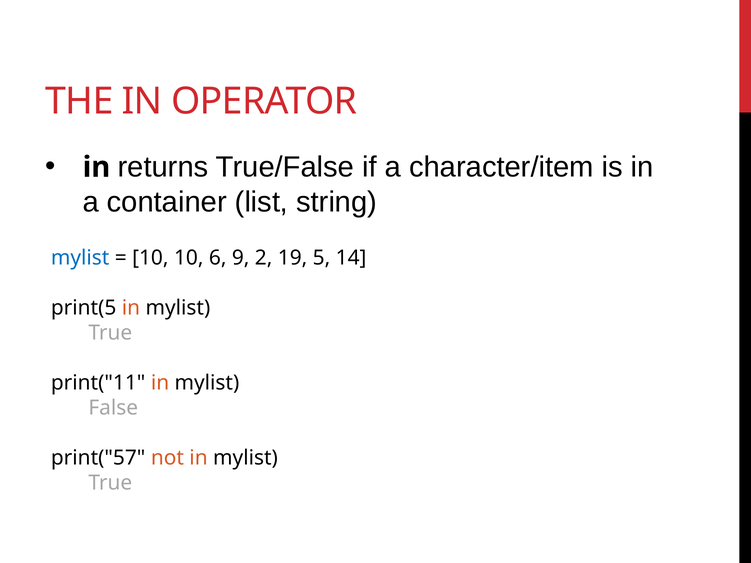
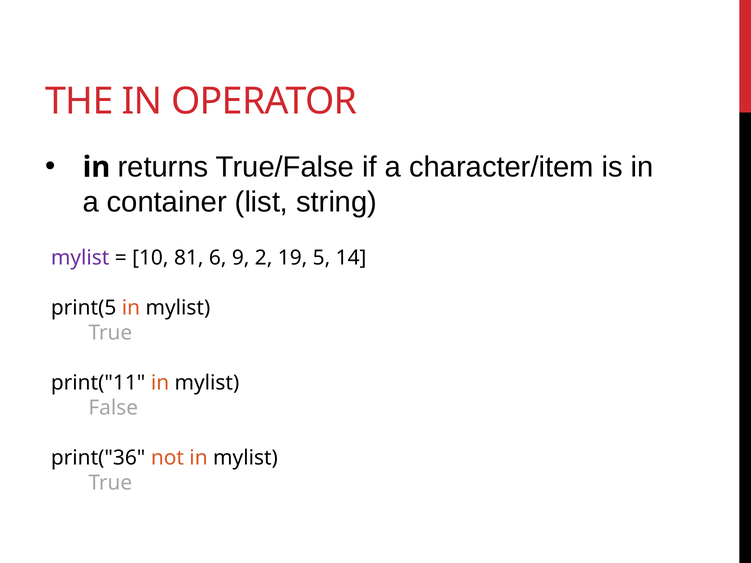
mylist colour: blue -> purple (80, 258)
10 10: 10 -> 81 (189, 258)
print("57: print("57 -> print("36 (98, 458)
